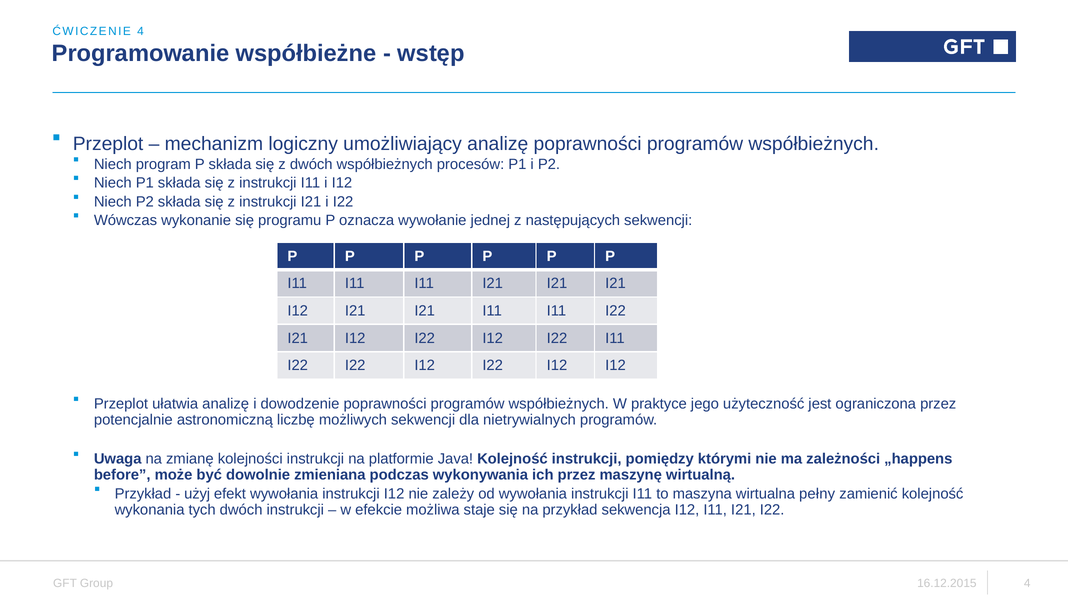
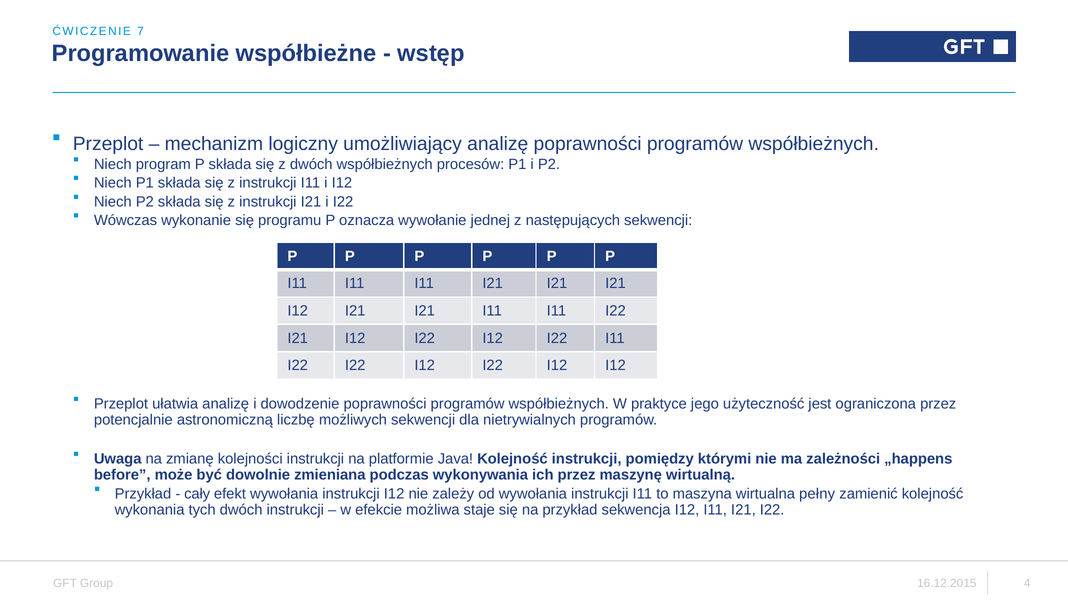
ĆWICZENIE 4: 4 -> 7 (140, 31)
użyj: użyj -> cały (197, 494)
